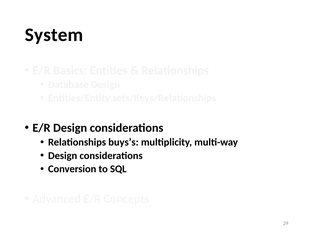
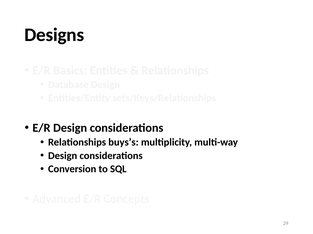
System: System -> Designs (54, 35)
